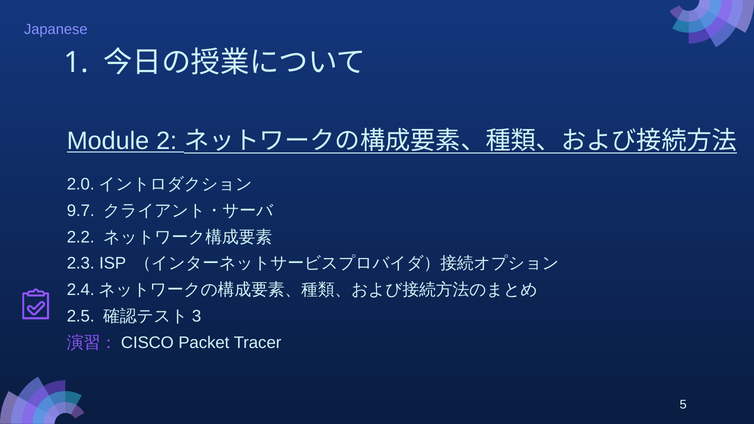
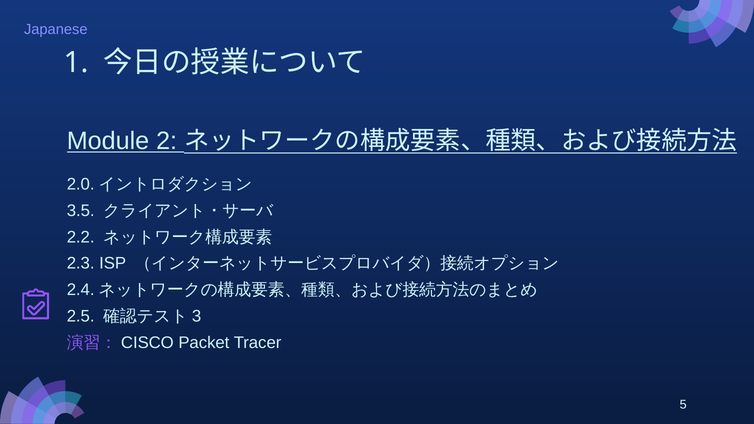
9.7: 9.7 -> 3.5 (81, 211)
